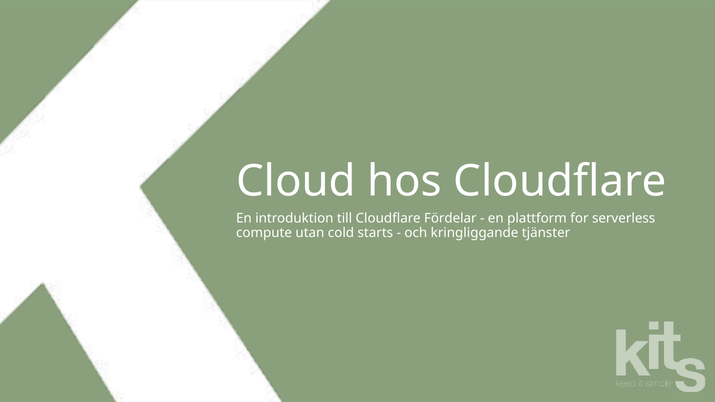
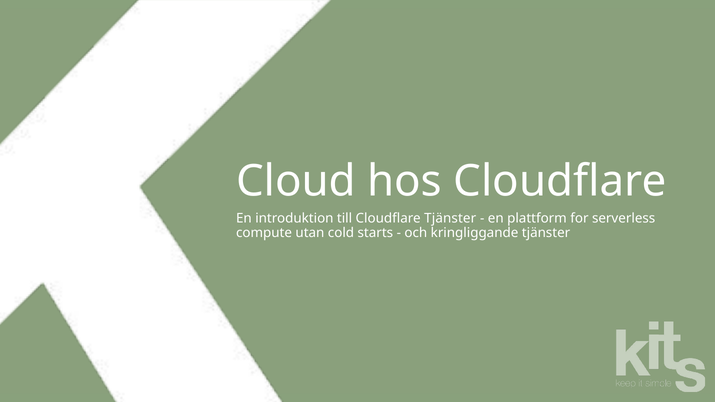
Cloudflare Fördelar: Fördelar -> Tjänster (450, 218)
